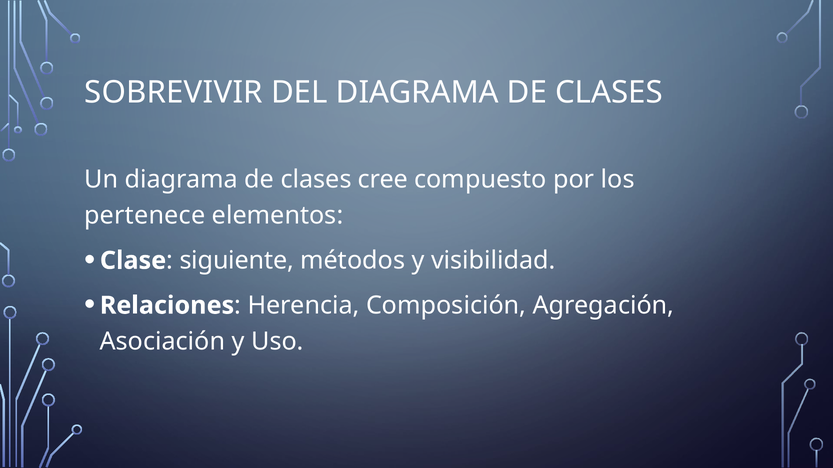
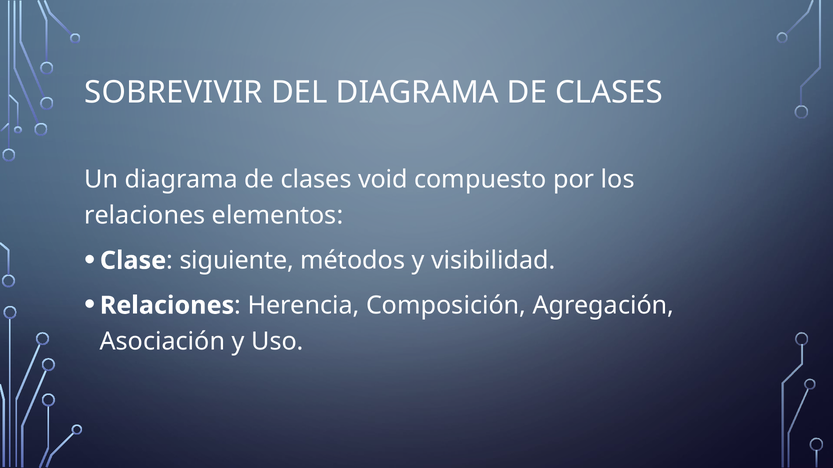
cree: cree -> void (383, 180)
pertenece: pertenece -> relaciones (145, 216)
